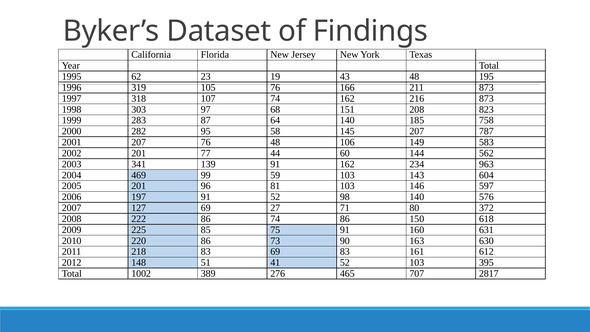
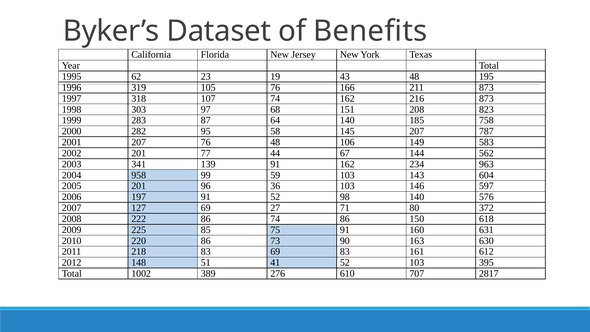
Findings: Findings -> Benefits (370, 31)
60: 60 -> 67 (345, 153)
469: 469 -> 958 (139, 175)
81: 81 -> 36 (275, 186)
465: 465 -> 610 (347, 273)
